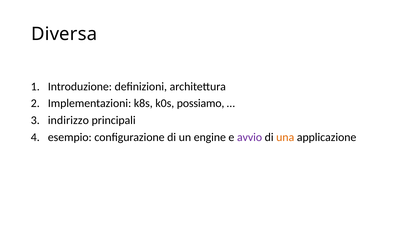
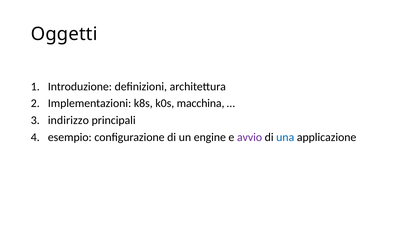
Diversa: Diversa -> Oggetti (64, 34)
possiamo: possiamo -> macchina (201, 104)
una colour: orange -> blue (285, 137)
